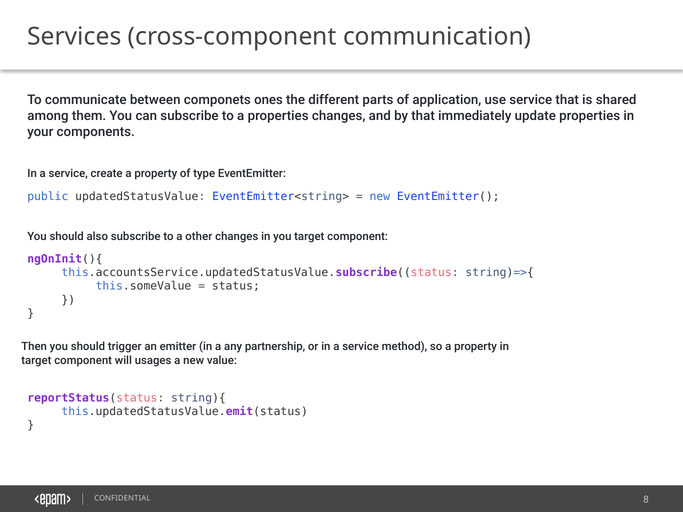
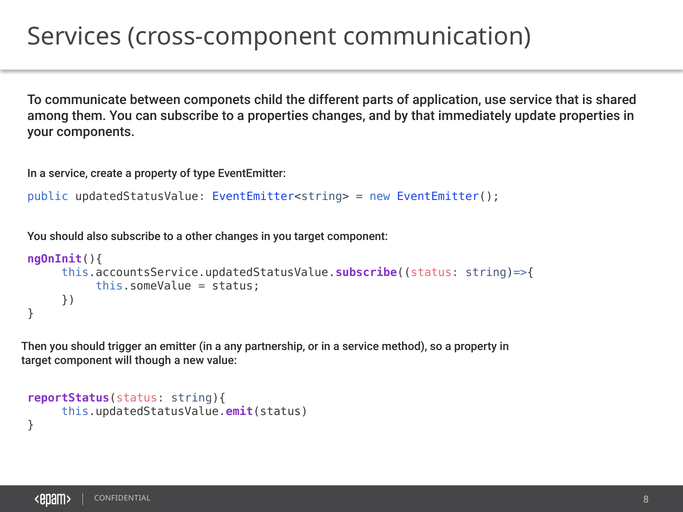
ones: ones -> child (268, 100)
usages: usages -> though (153, 361)
